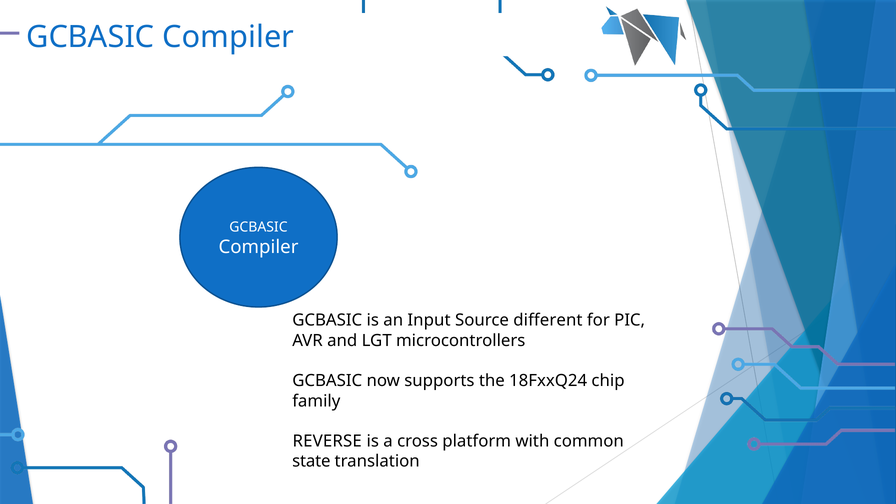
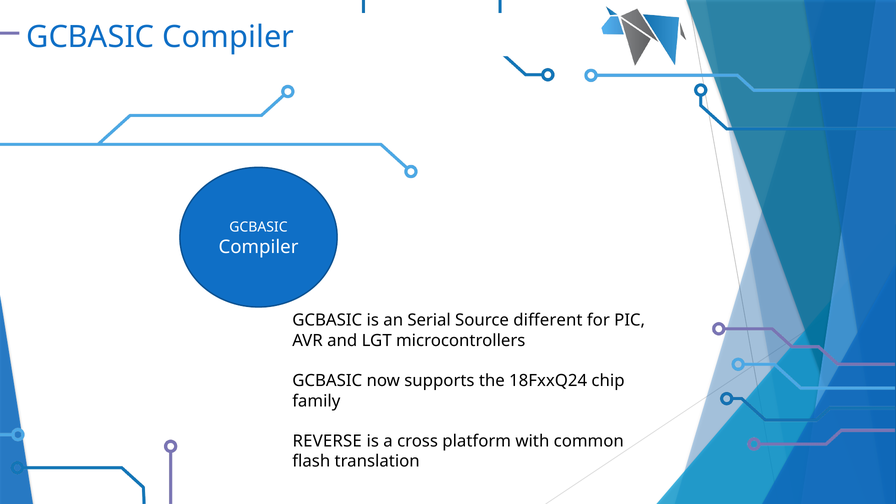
Input: Input -> Serial (429, 320)
state: state -> flash (311, 461)
